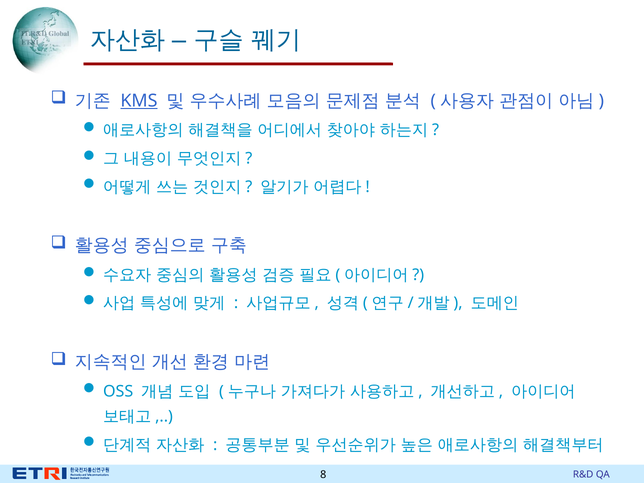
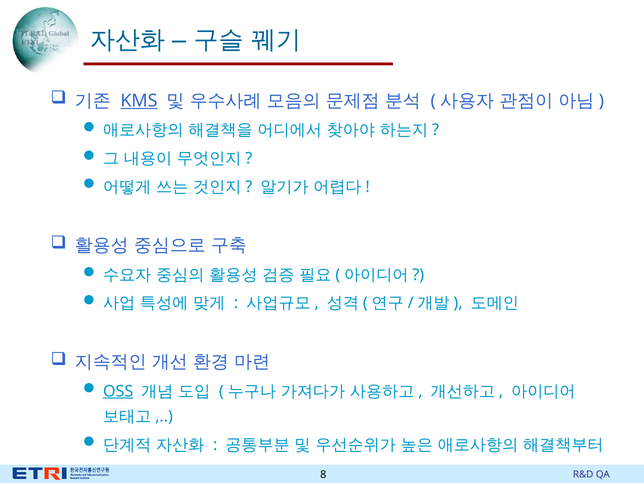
OSS underline: none -> present (118, 391)
